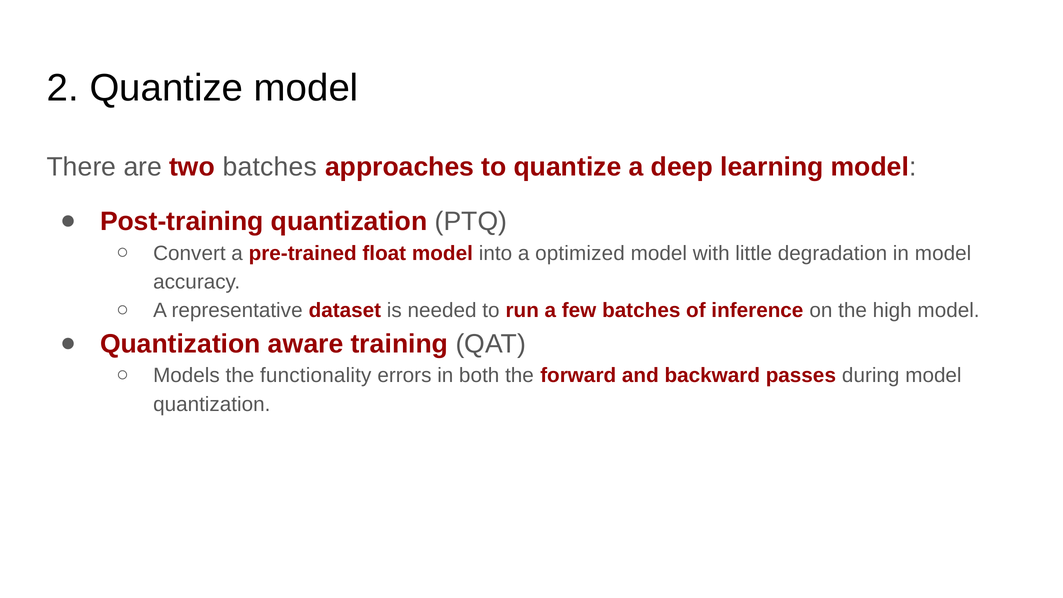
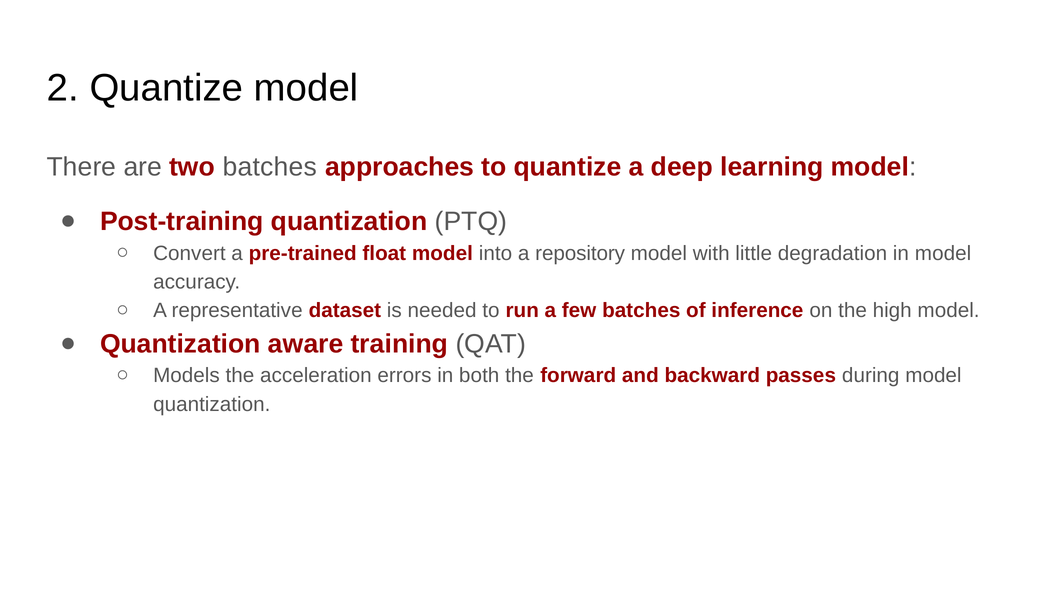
optimized: optimized -> repository (580, 253)
functionality: functionality -> acceleration (316, 376)
